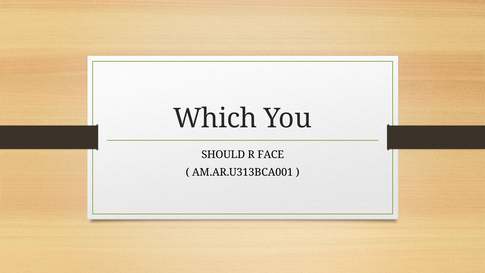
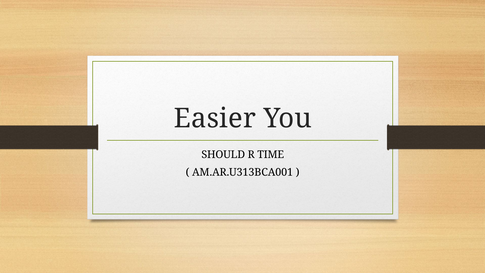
Which: Which -> Easier (215, 118)
FACE: FACE -> TIME (271, 154)
